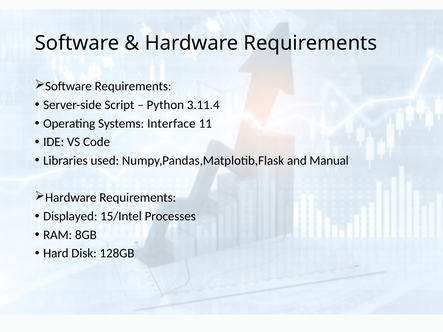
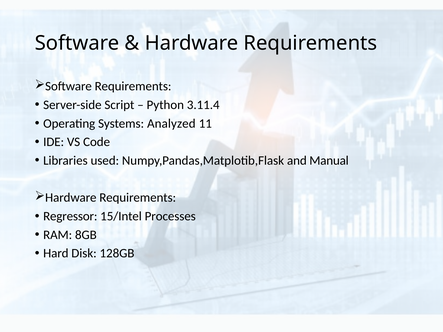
Interface: Interface -> Analyzed (171, 124)
Displayed: Displayed -> Regressor (70, 216)
